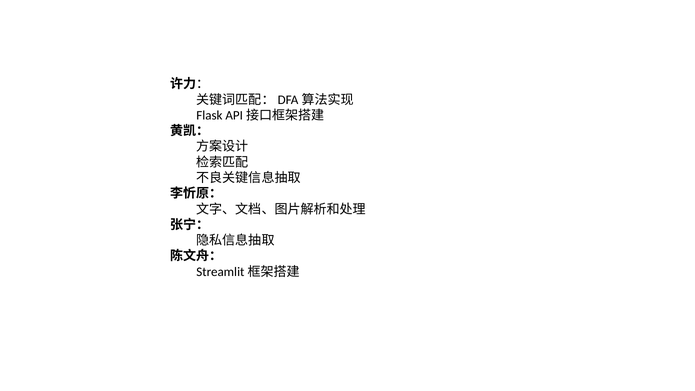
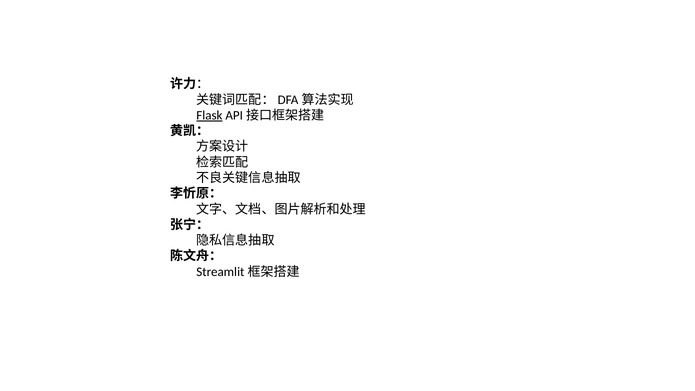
Flask underline: none -> present (209, 115)
